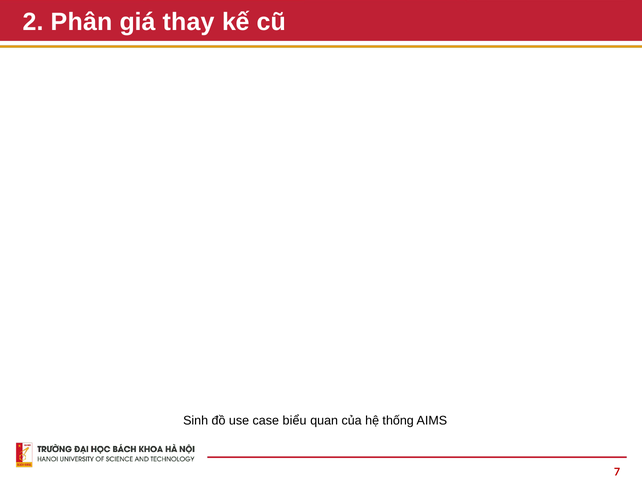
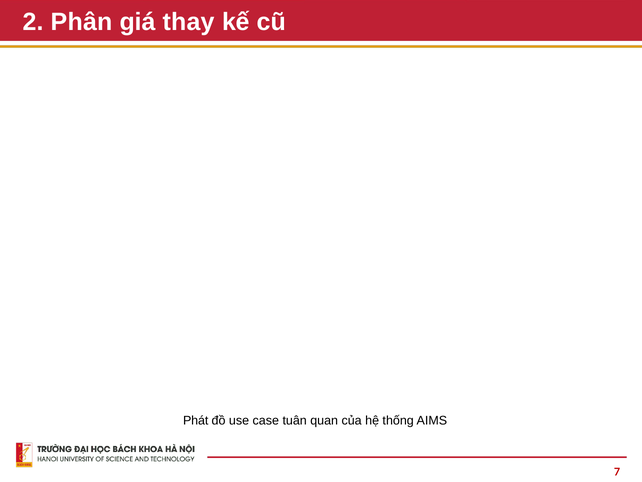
Sinh: Sinh -> Phát (196, 420)
biểu: biểu -> tuân (295, 420)
